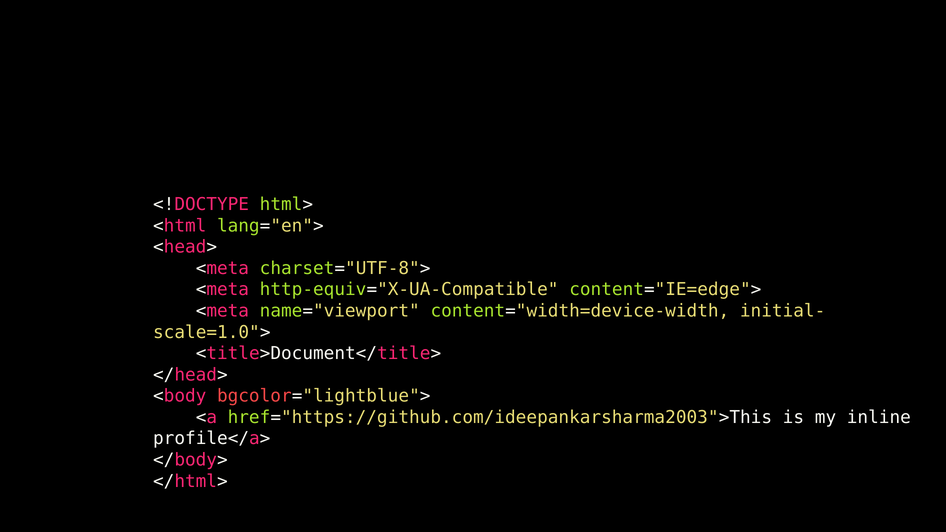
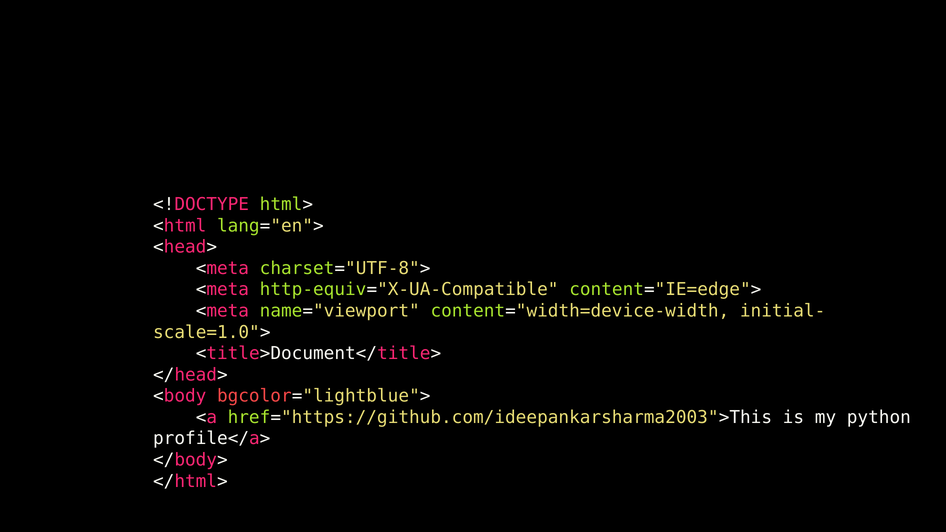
inline: inline -> python (879, 417)
